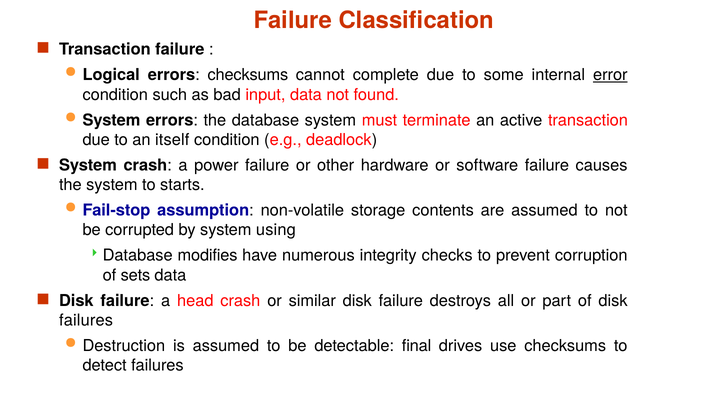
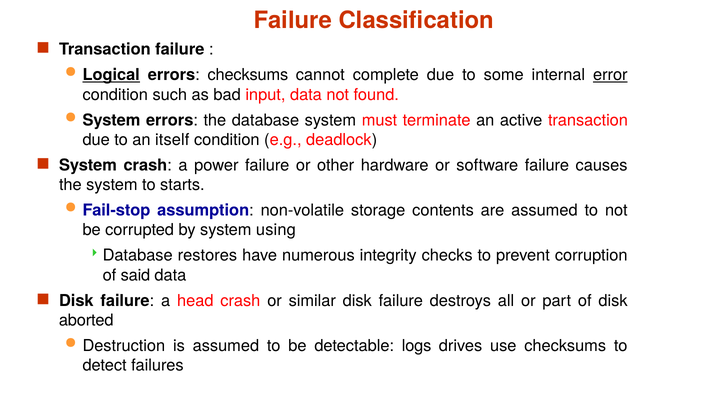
Logical underline: none -> present (111, 75)
modifies: modifies -> restores (207, 255)
sets: sets -> said (135, 275)
failures: failures -> aborted (86, 320)
final: final -> logs (417, 346)
